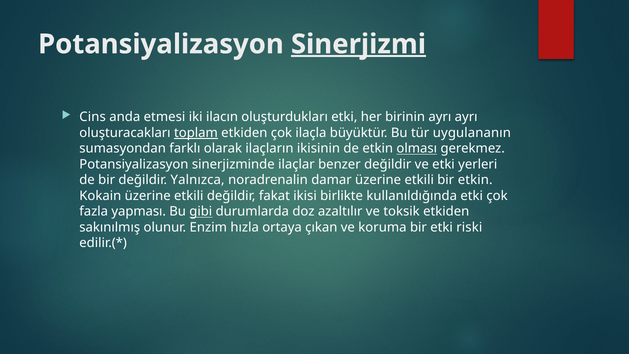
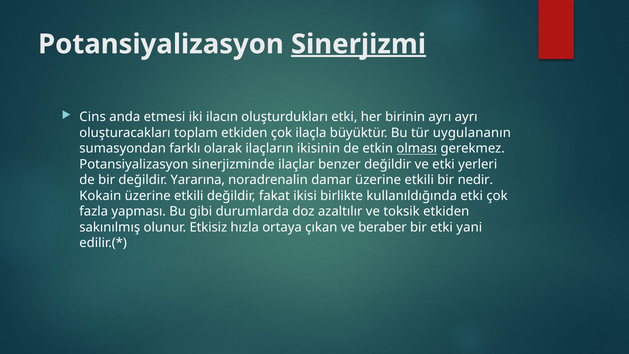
toplam underline: present -> none (196, 133)
Yalnızca: Yalnızca -> Yararına (198, 180)
bir etkin: etkin -> nedir (475, 180)
gibi underline: present -> none (201, 211)
Enzim: Enzim -> Etkisiz (208, 227)
koruma: koruma -> beraber (382, 227)
riski: riski -> yani (469, 227)
